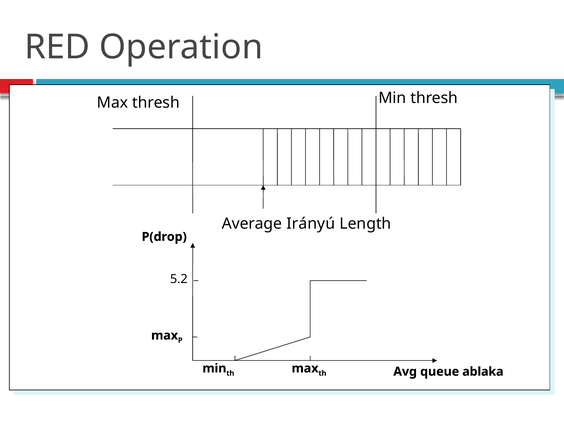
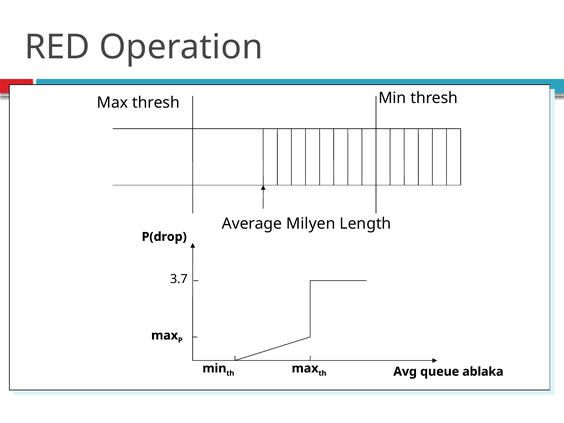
Irányú: Irányú -> Milyen (311, 224)
5.2: 5.2 -> 3.7 (179, 279)
